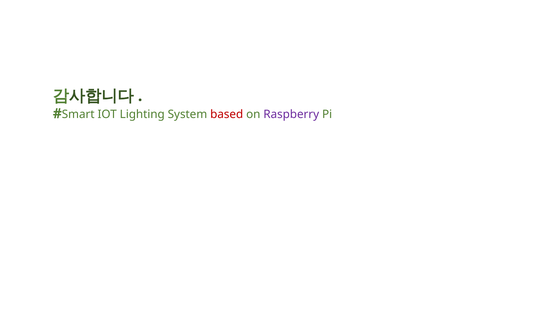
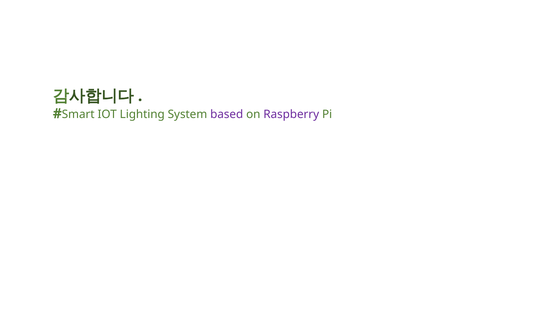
based colour: red -> purple (227, 114)
